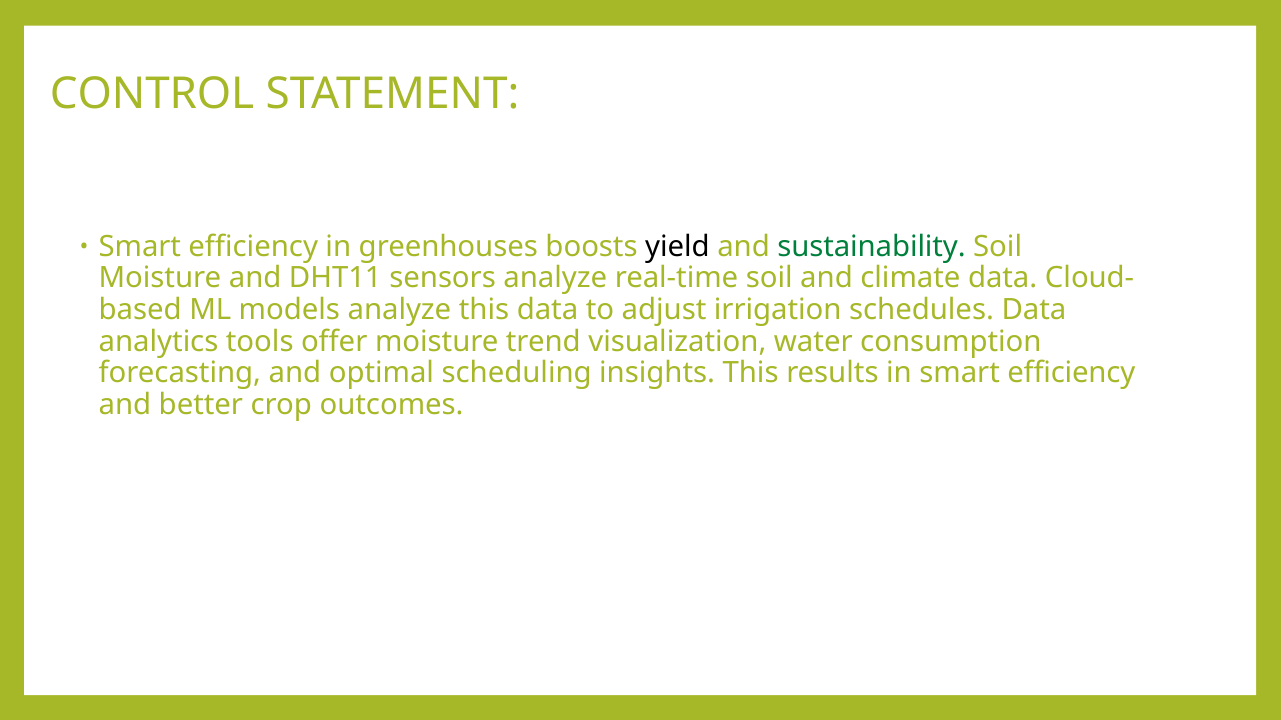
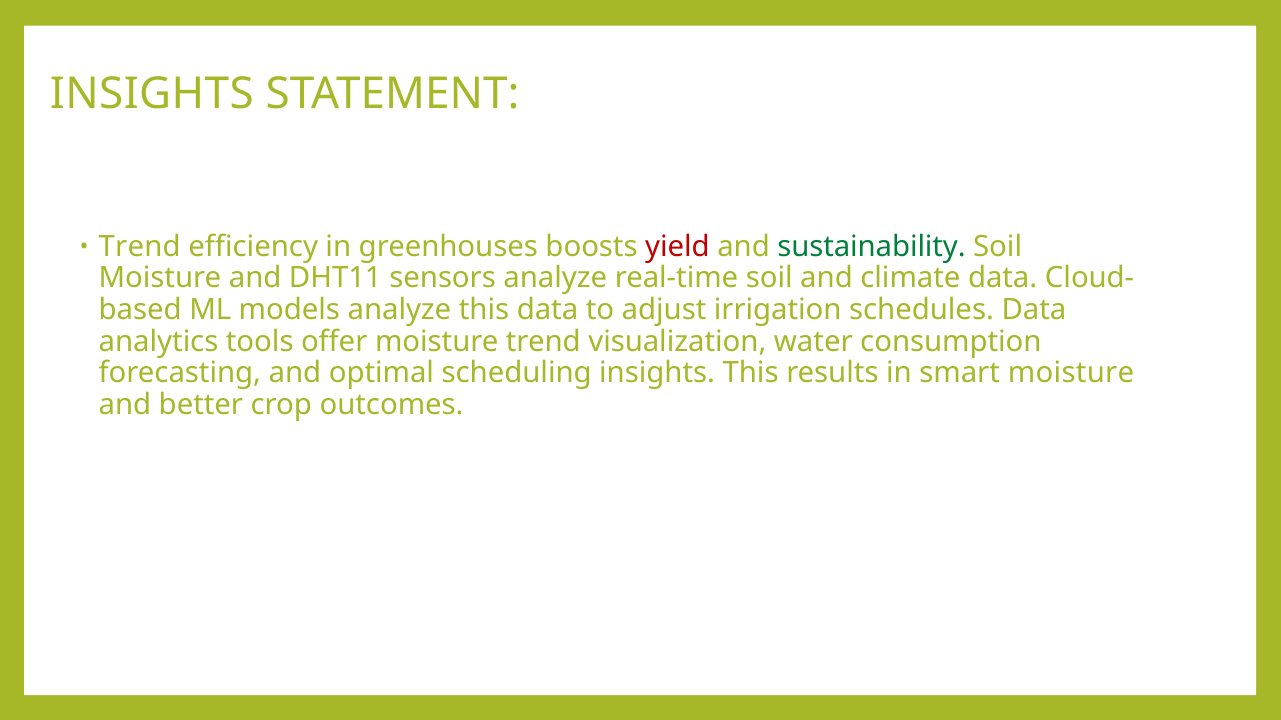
CONTROL: CONTROL -> INSIGHTS (152, 94)
Smart: Smart -> Trend (140, 247)
yield colour: black -> red (677, 247)
in smart efficiency: efficiency -> moisture (1071, 373)
